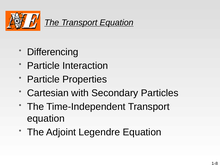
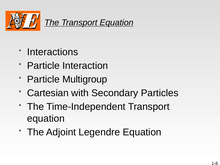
Differencing: Differencing -> Interactions (53, 52)
Properties: Properties -> Multigroup (85, 79)
